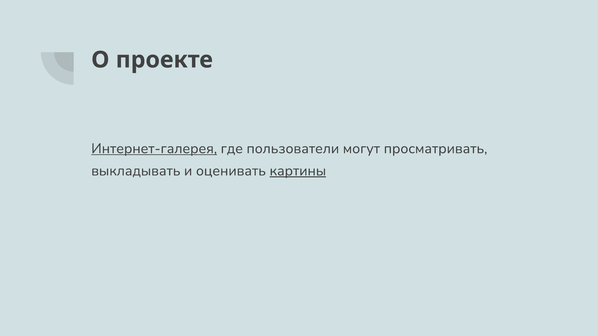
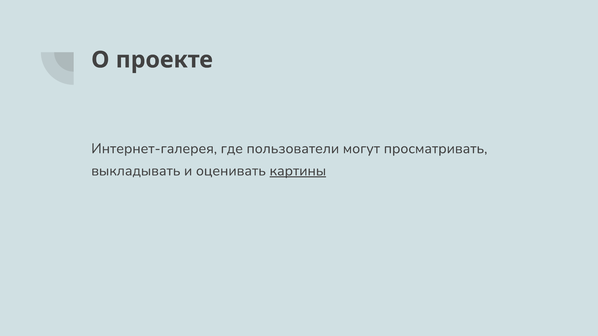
Интернет-галерея underline: present -> none (154, 149)
